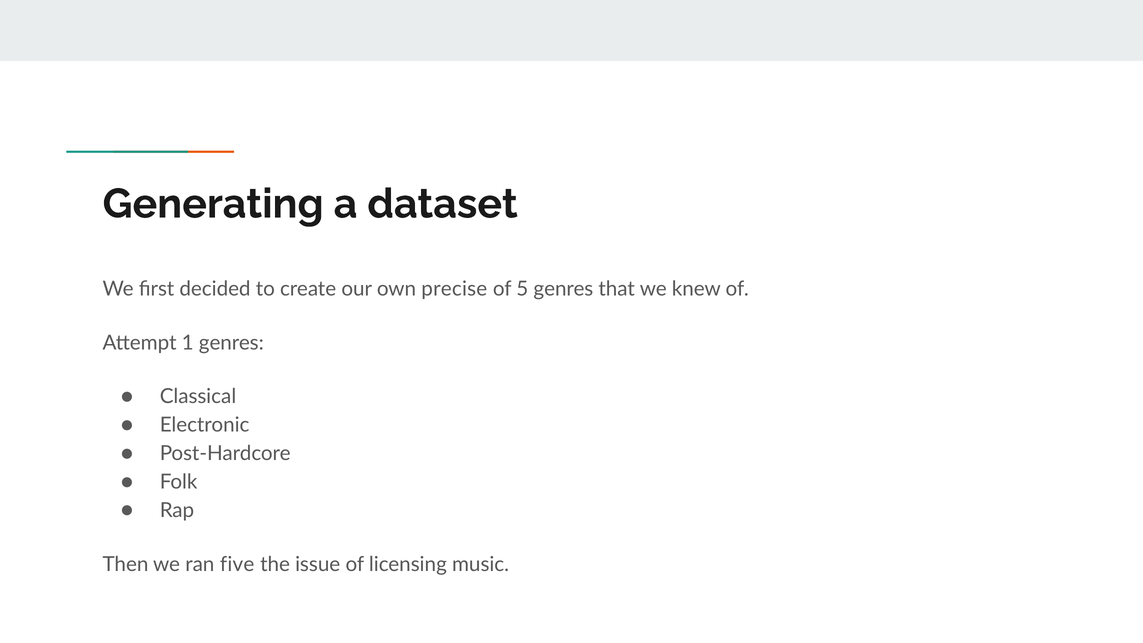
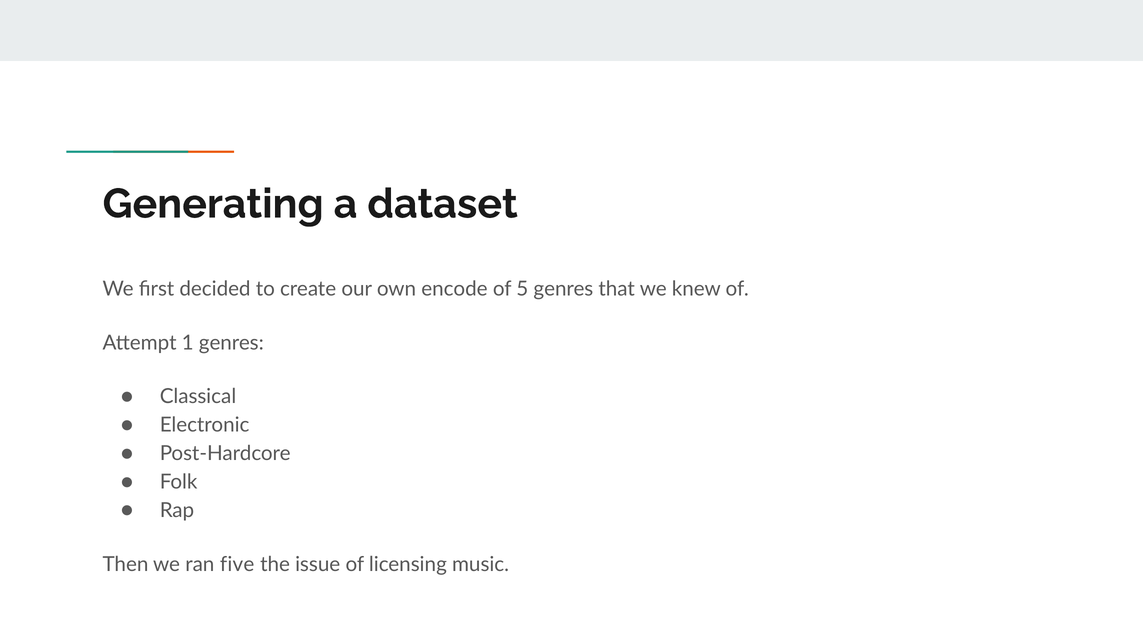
precise: precise -> encode (454, 289)
